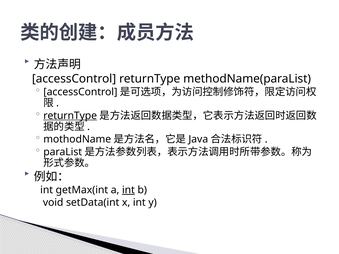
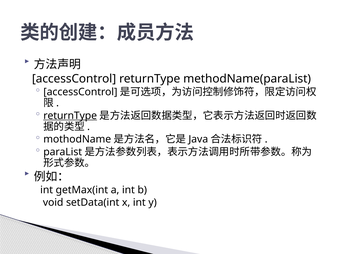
int underline: present -> none (128, 190)
